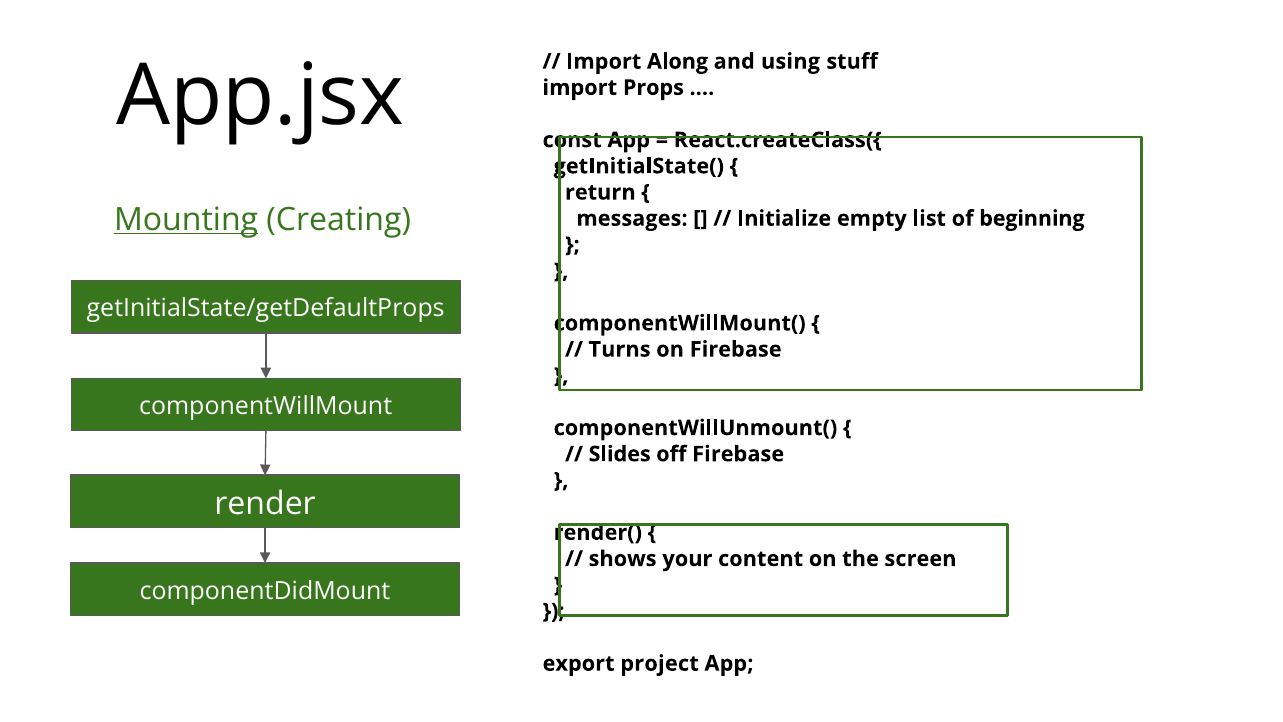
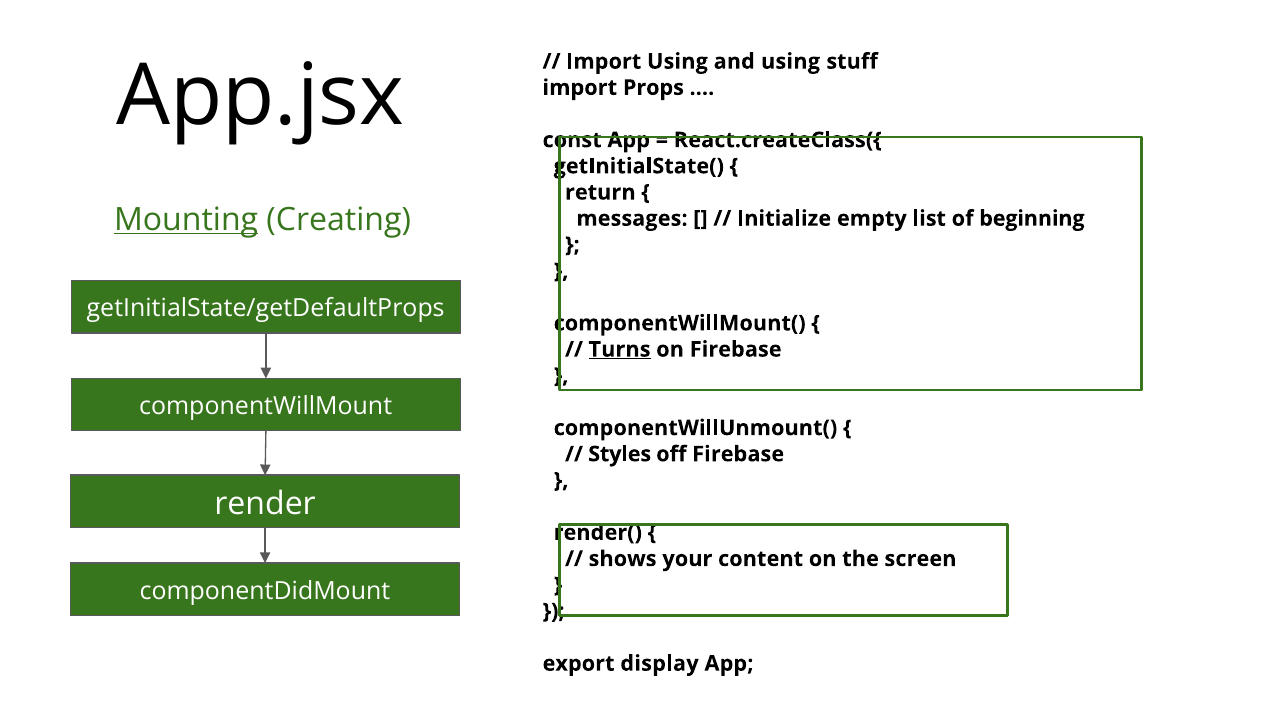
Import Along: Along -> Using (677, 61)
Turns underline: none -> present (620, 349)
Slides: Slides -> Styles (620, 454)
project: project -> display (660, 663)
